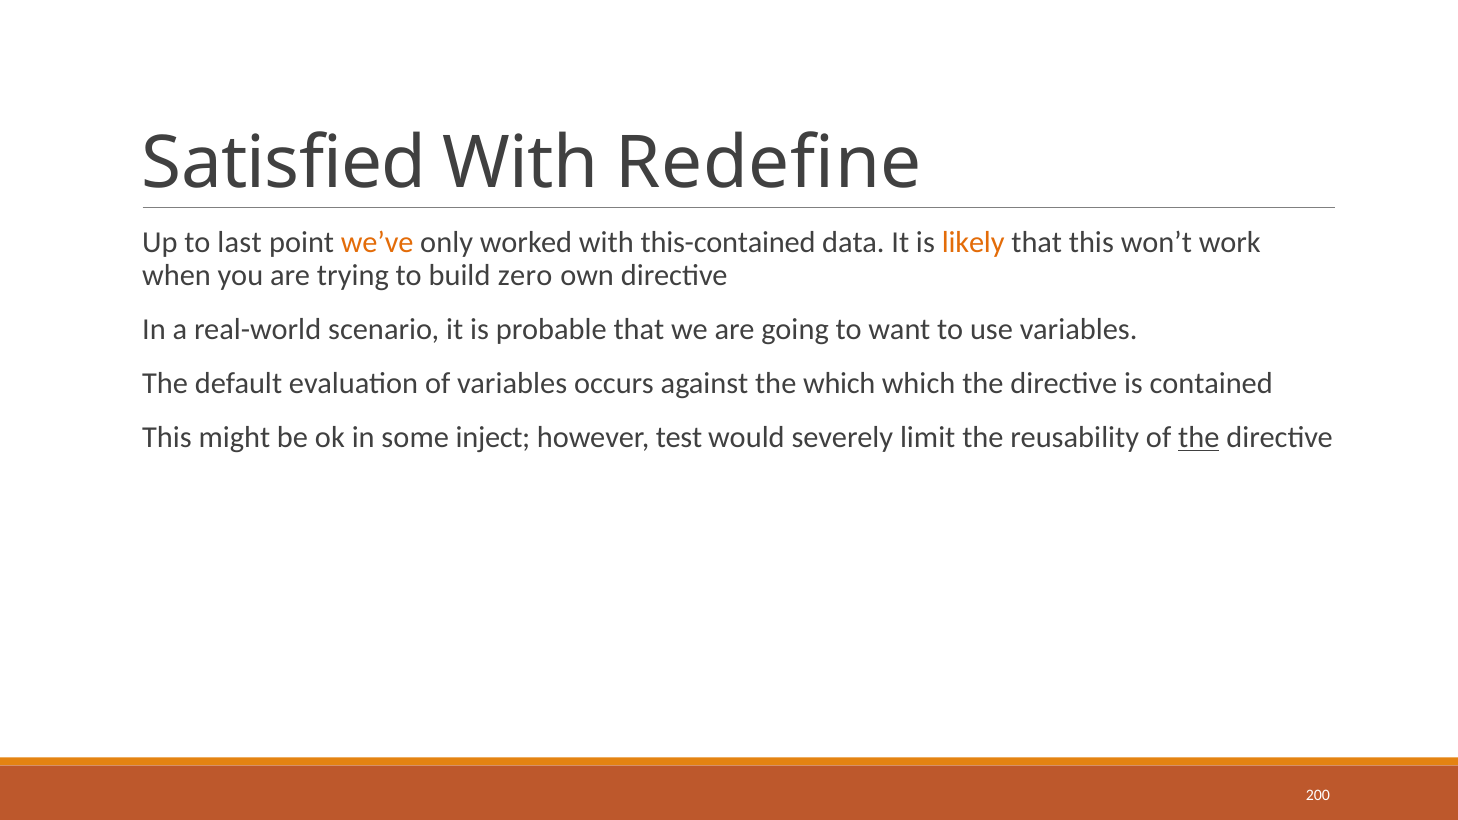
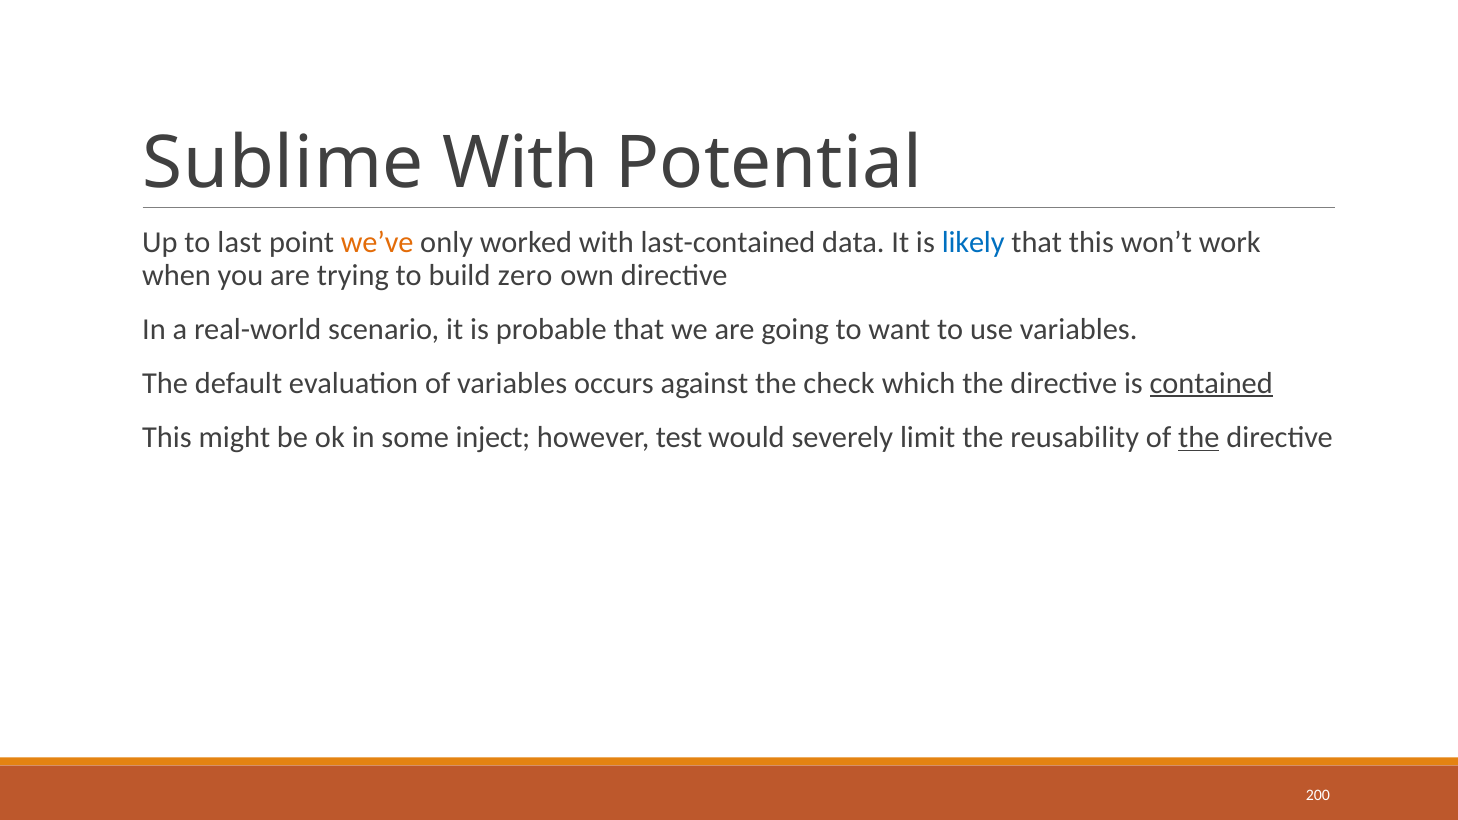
Satisfied: Satisfied -> Sublime (283, 163)
Redefine: Redefine -> Potential (769, 163)
this-contained: this-contained -> last-contained (728, 242)
likely colour: orange -> blue (973, 242)
the which: which -> check (839, 383)
contained underline: none -> present (1211, 383)
